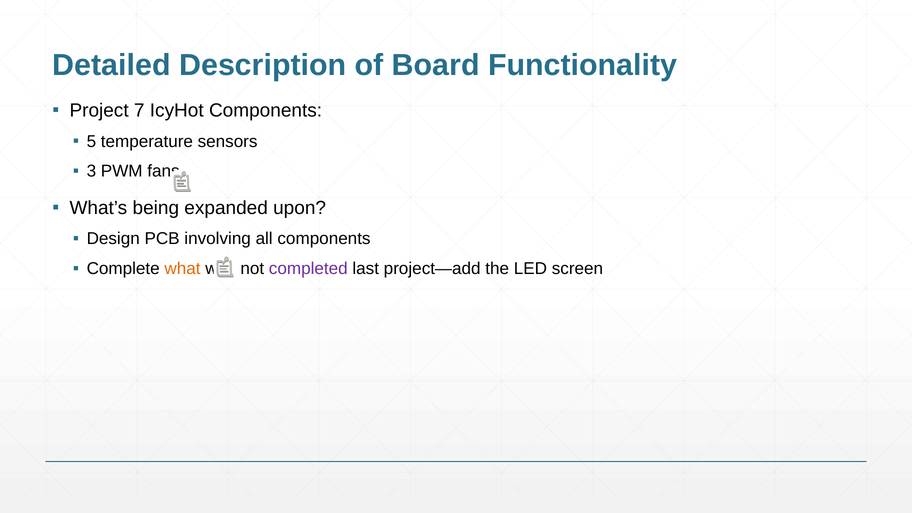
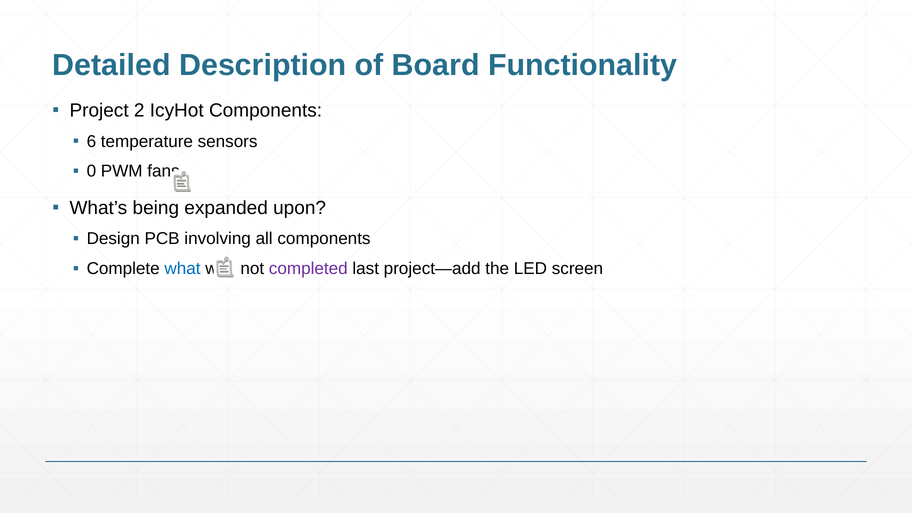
7: 7 -> 2 (139, 110)
5: 5 -> 6 (91, 141)
3: 3 -> 0 (91, 171)
what colour: orange -> blue (182, 269)
